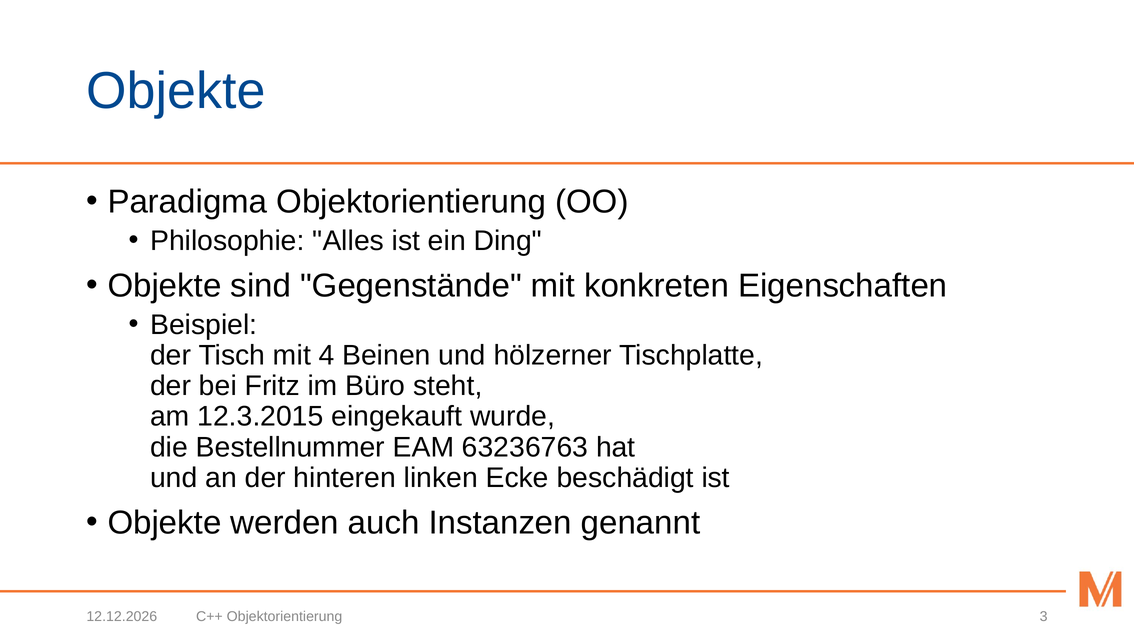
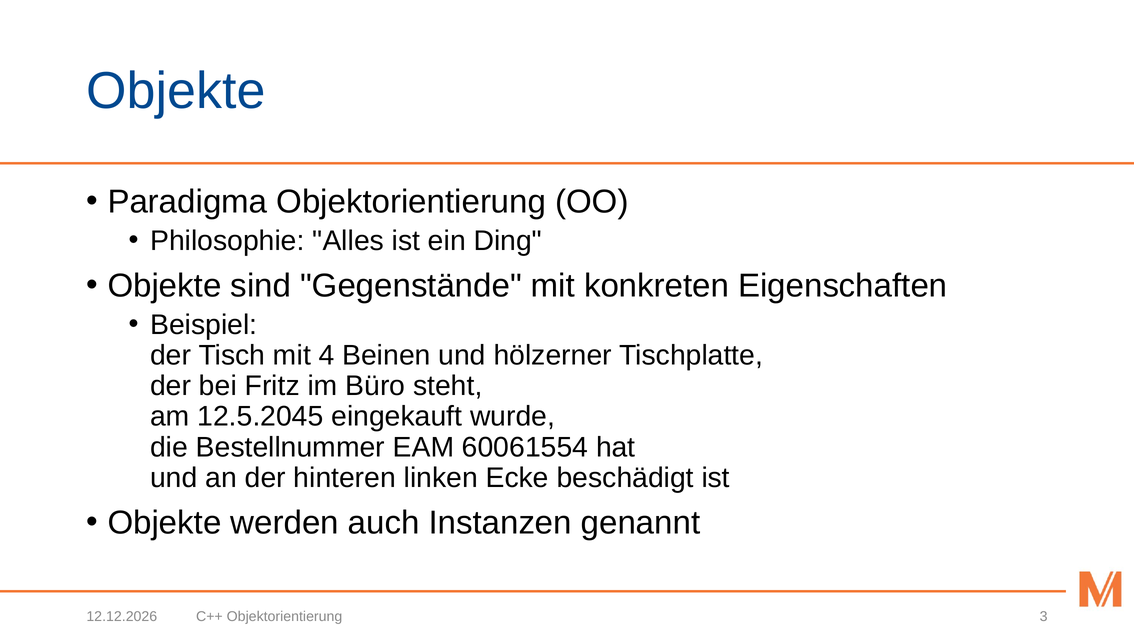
12.3.2015: 12.3.2015 -> 12.5.2045 (260, 417)
63236763: 63236763 -> 60061554 (525, 447)
